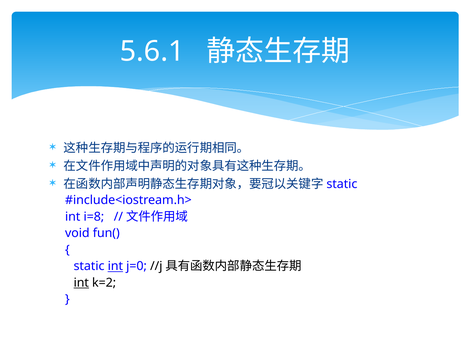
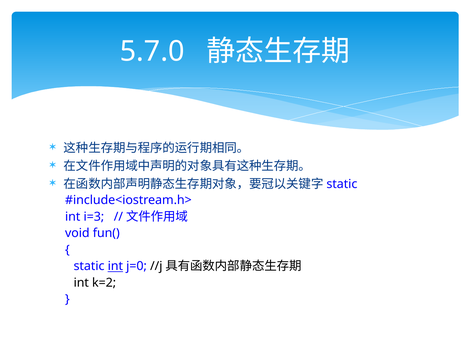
5.6.1: 5.6.1 -> 5.7.0 (152, 52)
i=8: i=8 -> i=3 (94, 217)
int underline: present -> none (81, 283)
